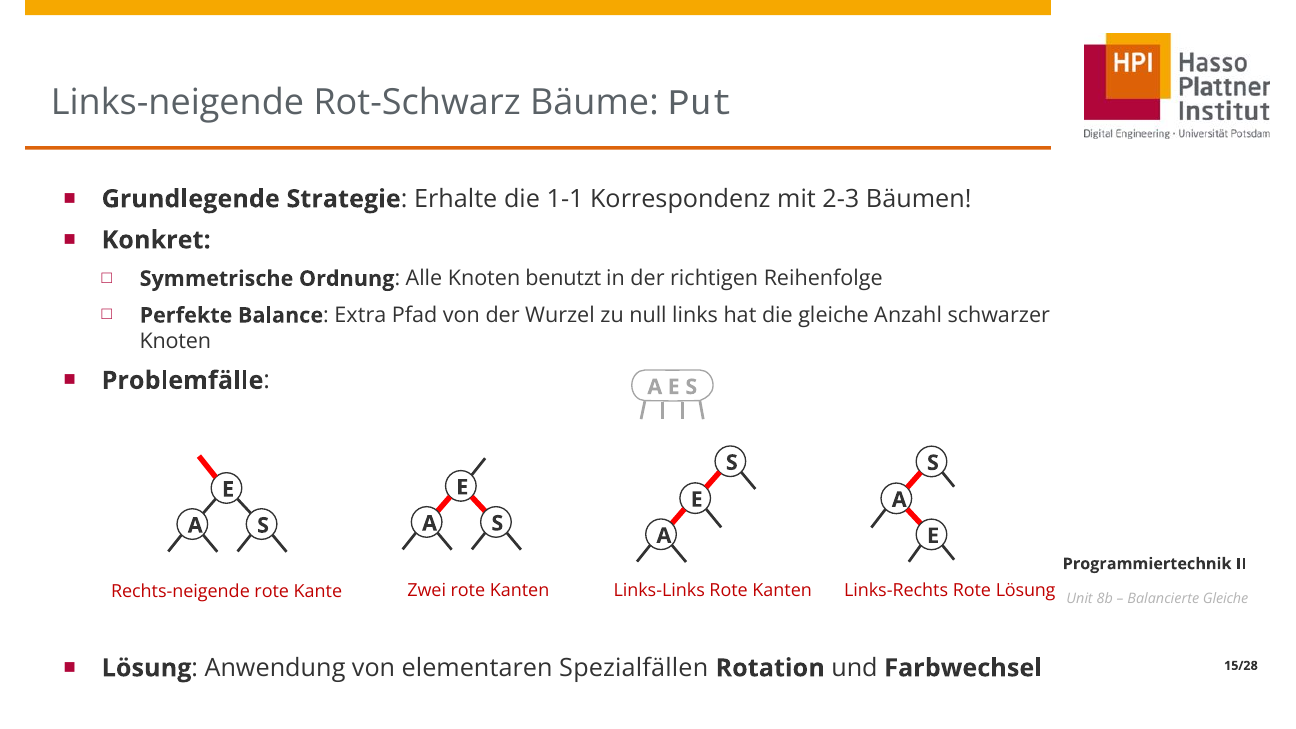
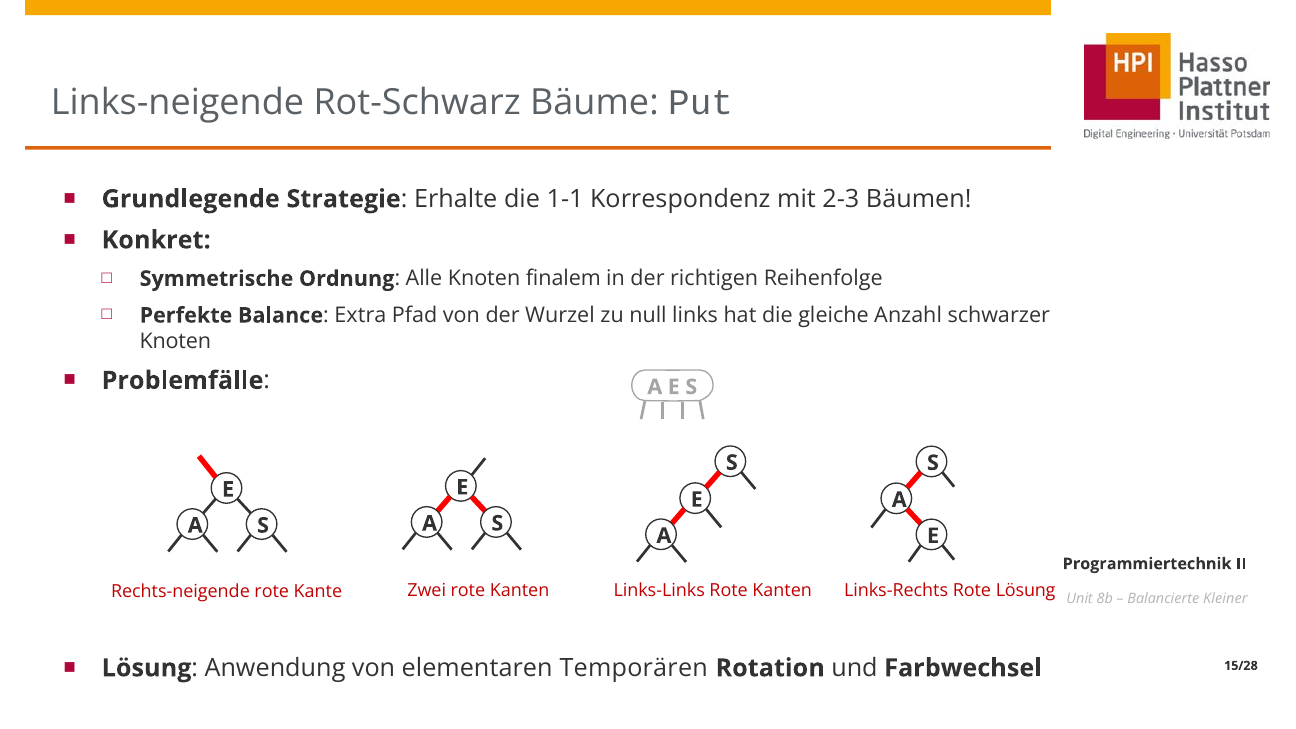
benutzt: benutzt -> finalem (563, 279)
Gleiche: Gleiche -> Kleiner (1225, 599)
Spezialfällen: Spezialfällen -> Temporären (634, 668)
